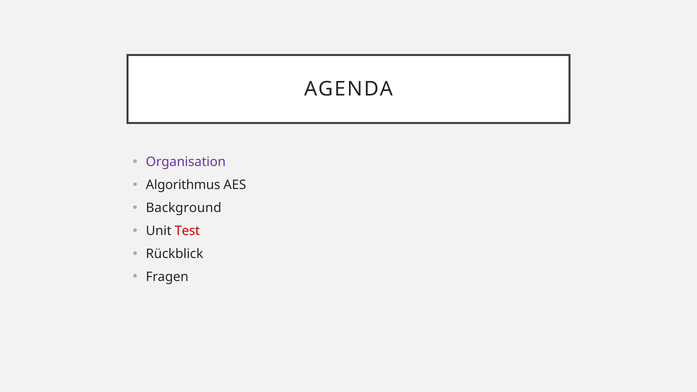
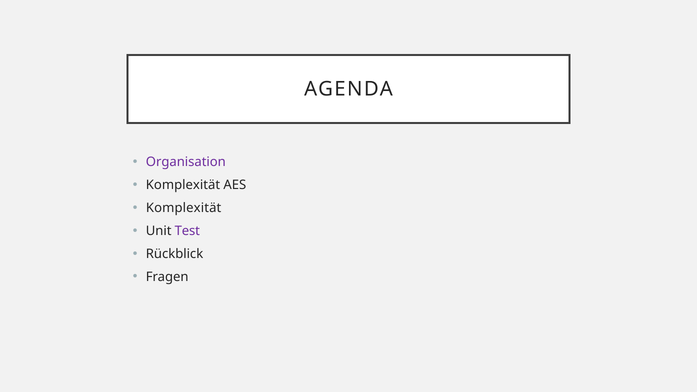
Algorithmus: Algorithmus -> Komplexität (183, 185)
Background: Background -> Komplexität (184, 208)
Test colour: red -> purple (187, 231)
